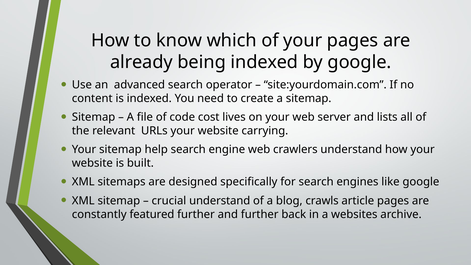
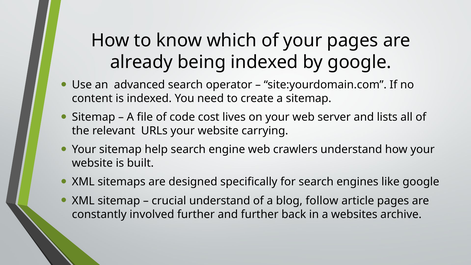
crawls: crawls -> follow (322, 201)
featured: featured -> involved (152, 214)
